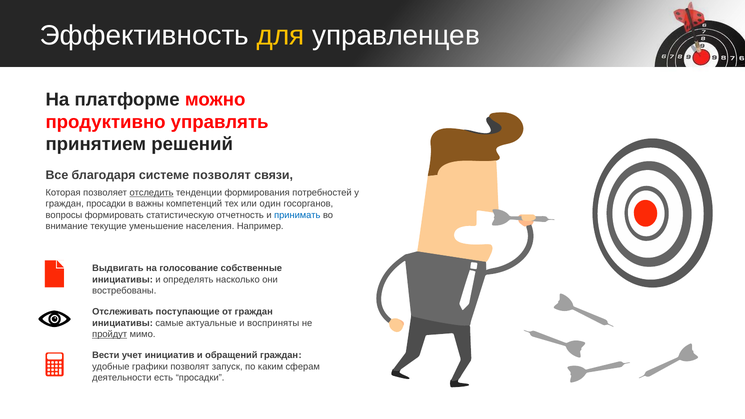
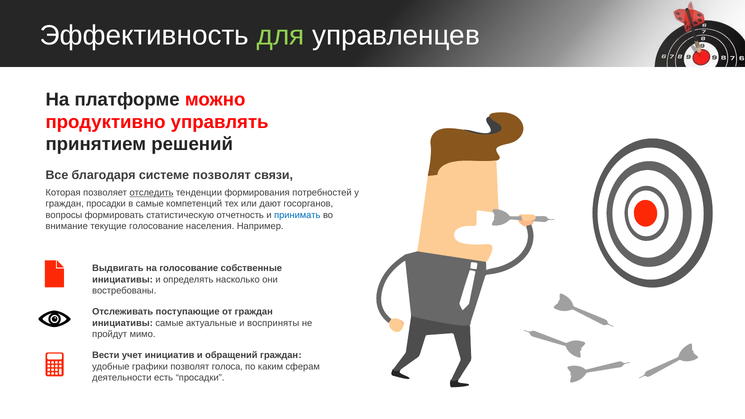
для colour: yellow -> light green (281, 36)
в важны: важны -> самые (150, 204)
один: один -> дают (270, 204)
текущие уменьшение: уменьшение -> голосование (156, 226)
пройдут underline: present -> none (110, 334)
запуск: запуск -> голоса (227, 367)
